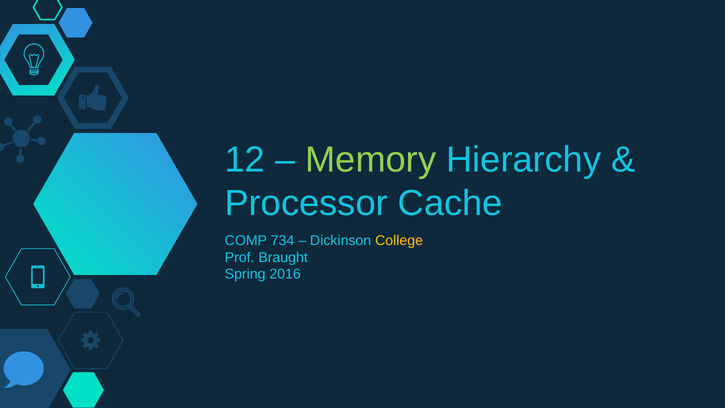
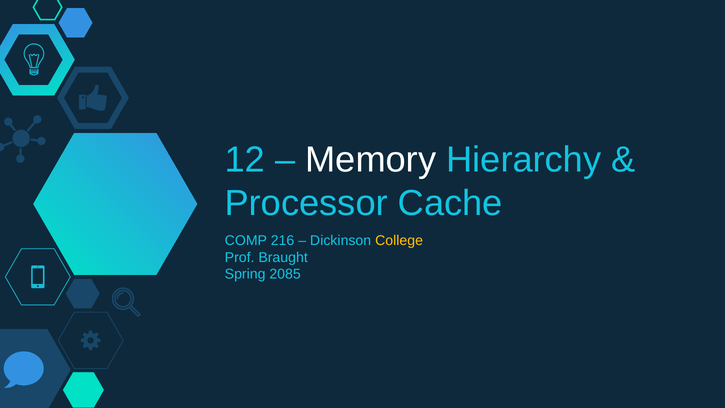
Memory colour: light green -> white (371, 160)
734: 734 -> 216 (283, 240)
2016: 2016 -> 2085 (285, 274)
